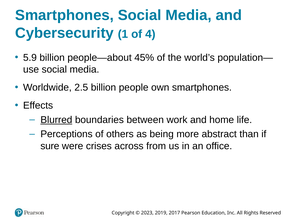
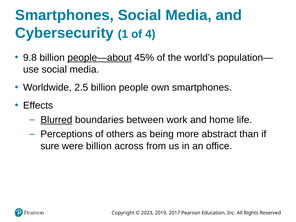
5.9: 5.9 -> 9.8 (30, 58)
people—about underline: none -> present (100, 58)
were crises: crises -> billion (99, 146)
